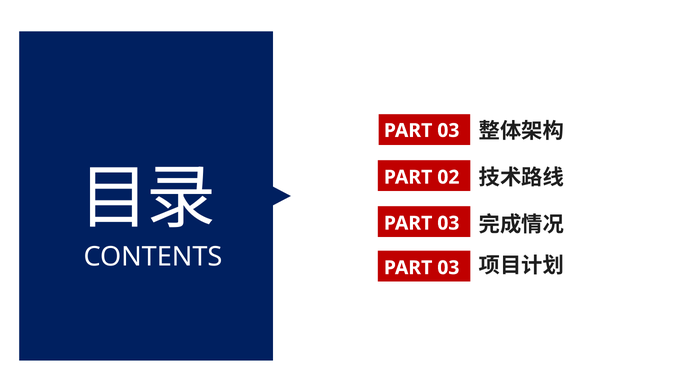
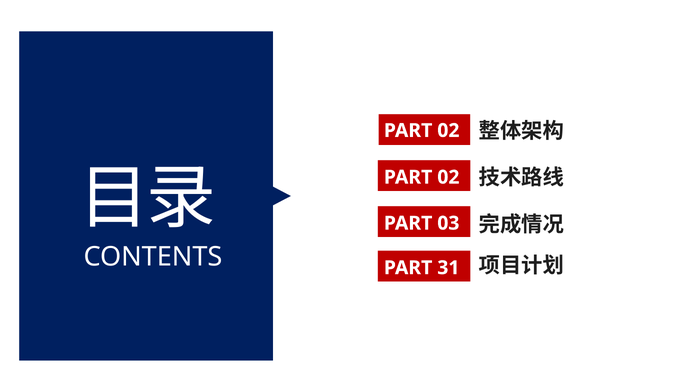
03: 03 -> 02 (448, 131)
03: 03 -> 31 (448, 268)
